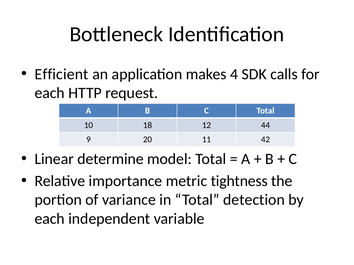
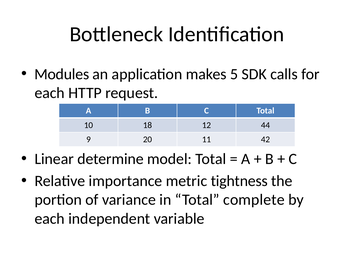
Efficient: Efficient -> Modules (62, 74)
4: 4 -> 5 (234, 74)
detection: detection -> complete (254, 200)
